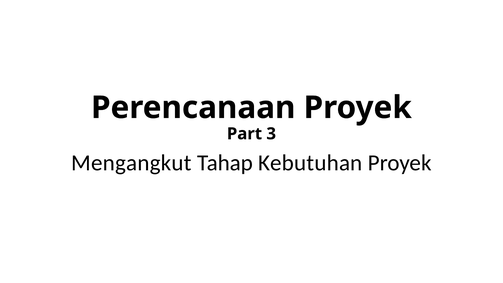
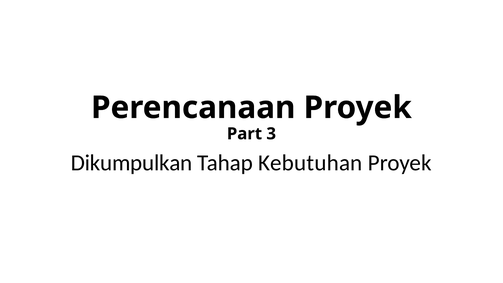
Mengangkut: Mengangkut -> Dikumpulkan (132, 163)
